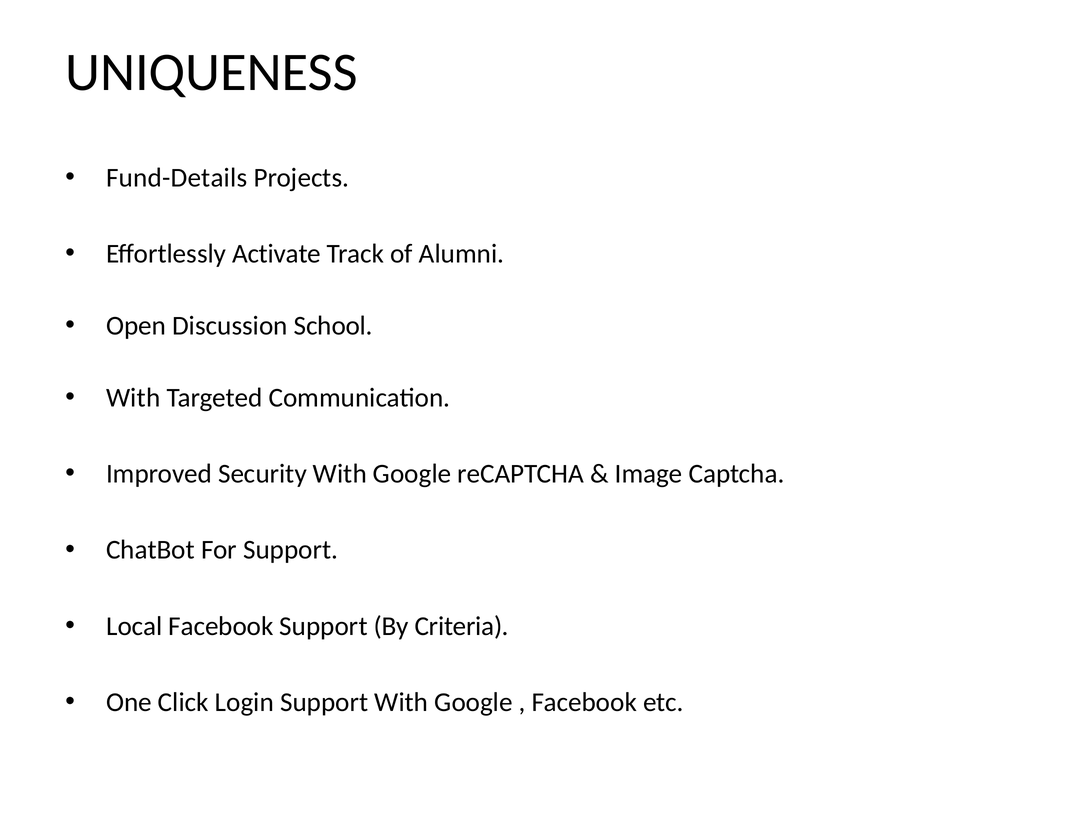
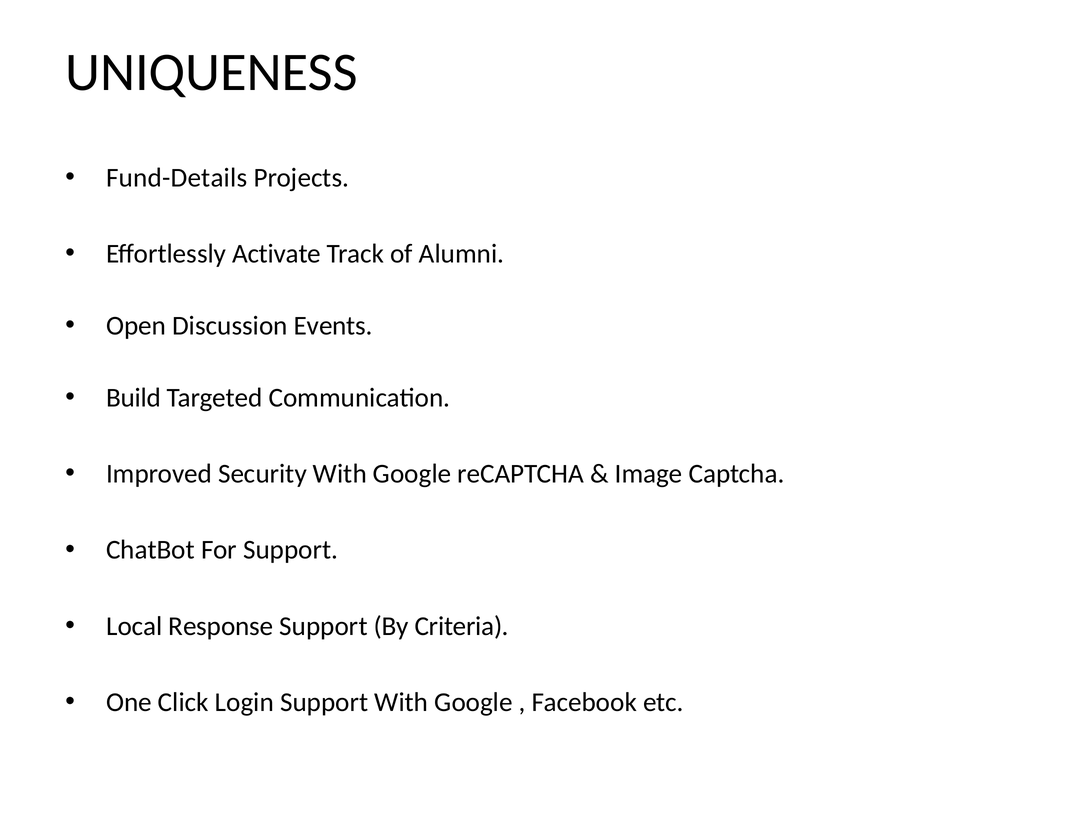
School: School -> Events (333, 326)
With: With -> Build (133, 398)
Local Facebook: Facebook -> Response (221, 626)
